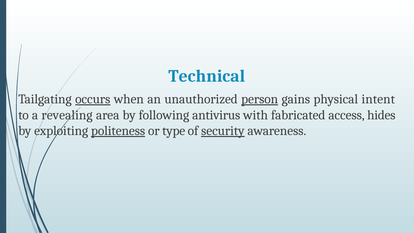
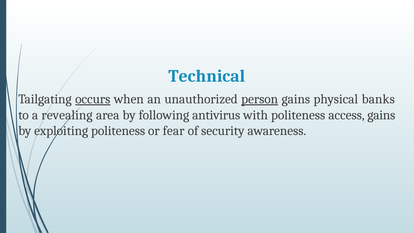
intent: intent -> banks (378, 99)
with fabricated: fabricated -> politeness (298, 115)
access hides: hides -> gains (381, 115)
politeness underline: present -> none (118, 131)
type: type -> fear (174, 131)
security underline: present -> none (223, 131)
